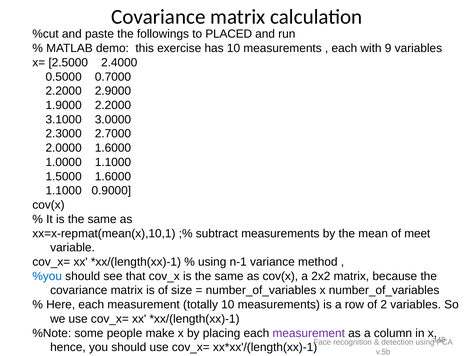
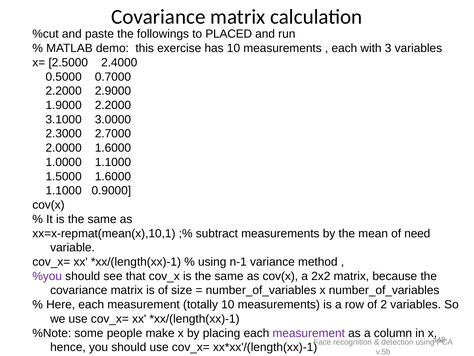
9: 9 -> 3 (388, 48)
meet: meet -> need (417, 233)
%you colour: blue -> purple (47, 276)
